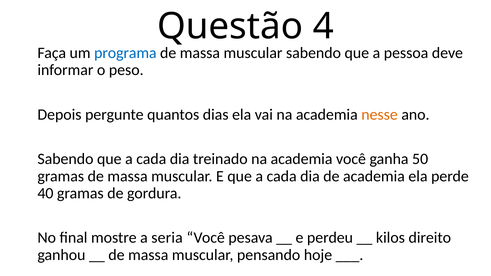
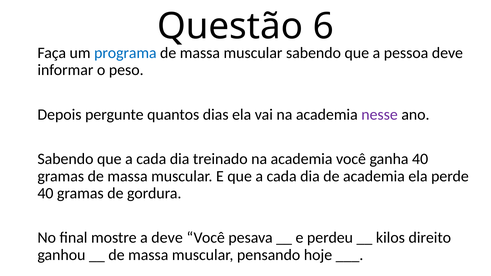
4: 4 -> 6 (323, 26)
nesse colour: orange -> purple (380, 115)
ganha 50: 50 -> 40 (420, 159)
a seria: seria -> deve (167, 238)
